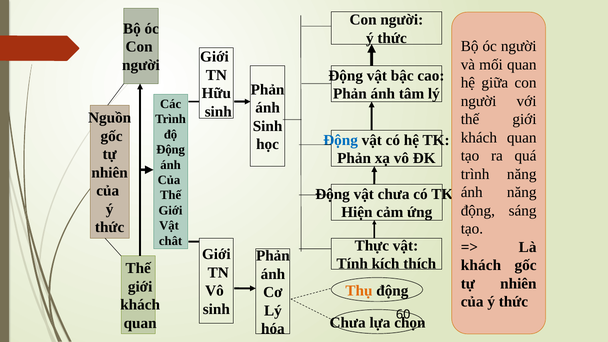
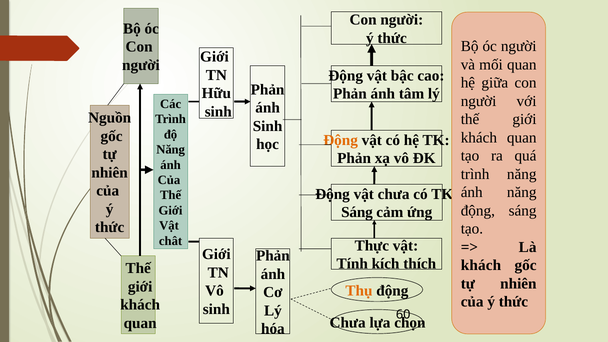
Động colour: blue -> orange (341, 140)
Động: Động -> Năng (171, 150)
Hiện: Hiện -> Sáng (357, 212)
